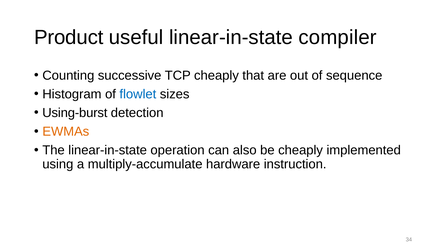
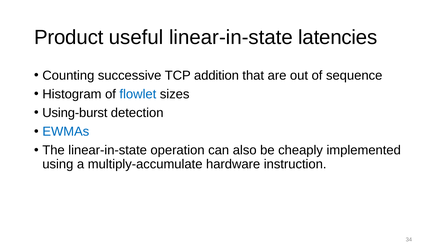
compiler: compiler -> latencies (338, 37)
TCP cheaply: cheaply -> addition (216, 75)
EWMAs colour: orange -> blue (66, 132)
